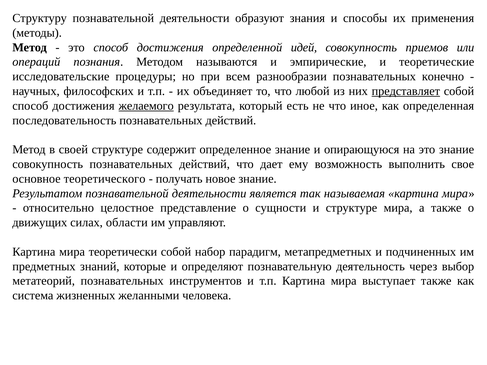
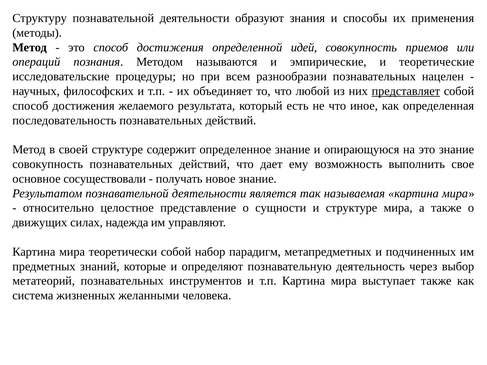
конечно: конечно -> нацелен (443, 77)
желаемого underline: present -> none (146, 106)
теоретического: теоретического -> сосуществовали (105, 179)
области: области -> надежда (127, 223)
